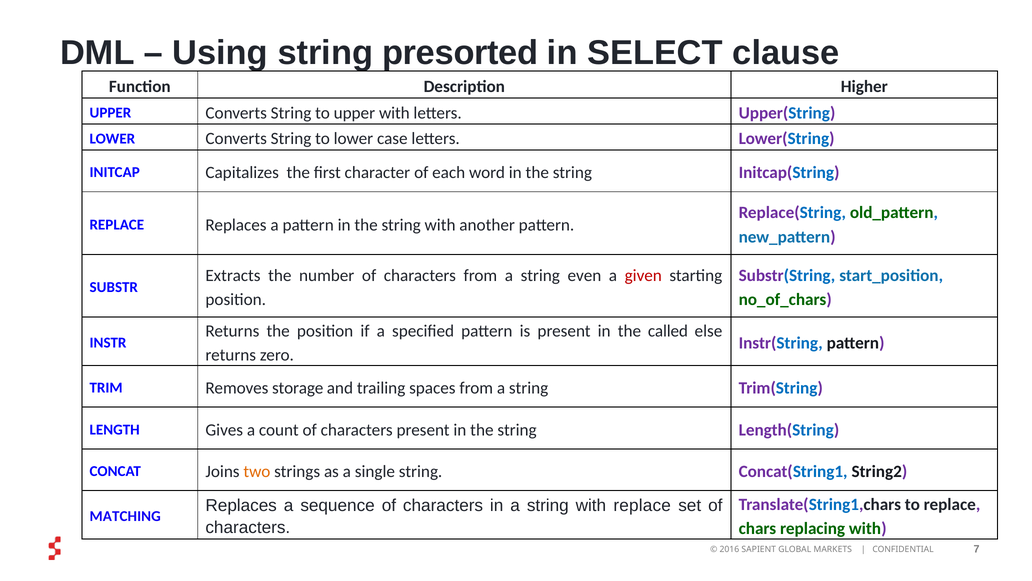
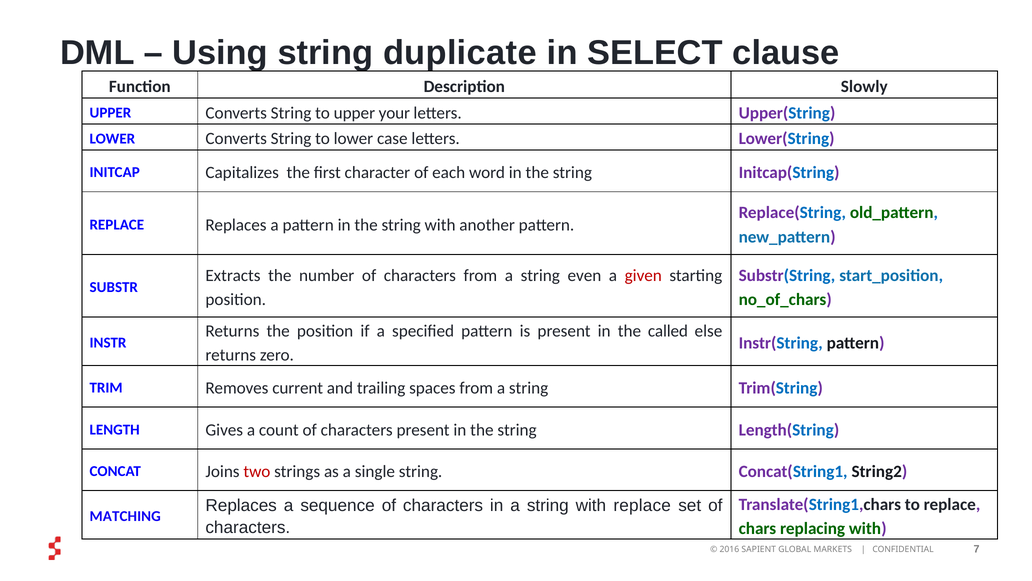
presorted: presorted -> duplicate (460, 53)
Higher: Higher -> Slowly (864, 86)
upper with: with -> your (394, 113)
storage: storage -> current (298, 388)
two colour: orange -> red (257, 471)
